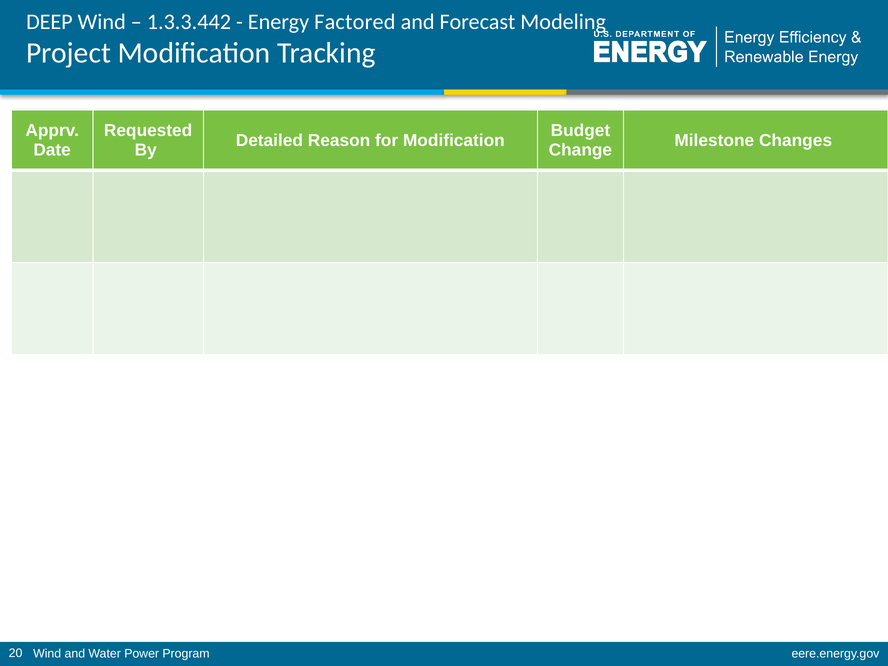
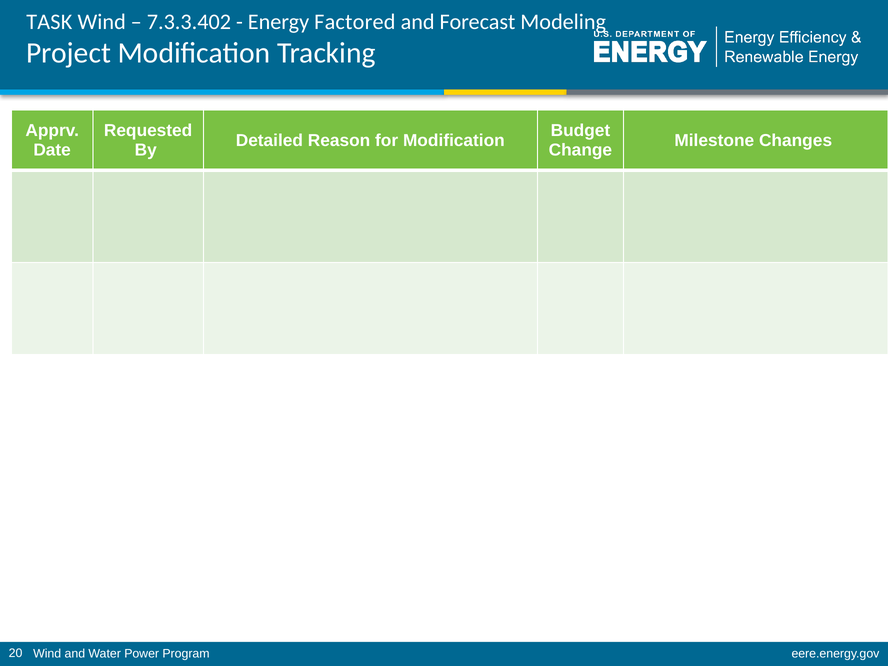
DEEP: DEEP -> TASK (49, 22)
1.3.3.442: 1.3.3.442 -> 7.3.3.402 (189, 22)
